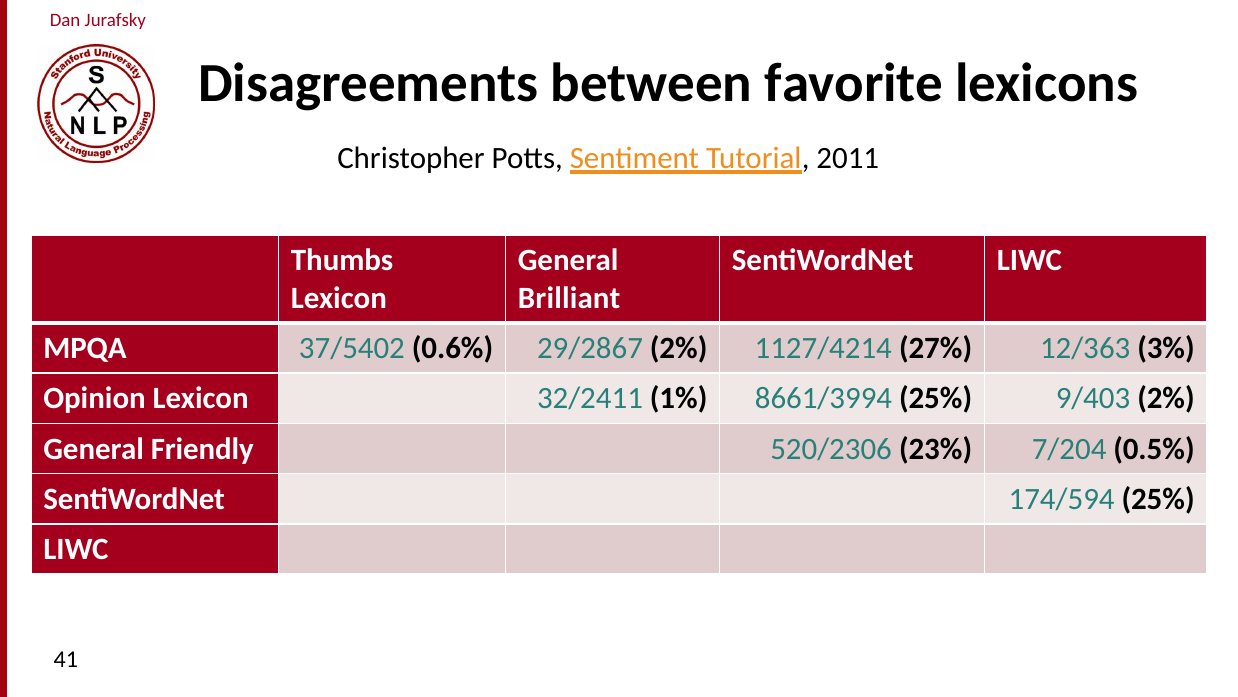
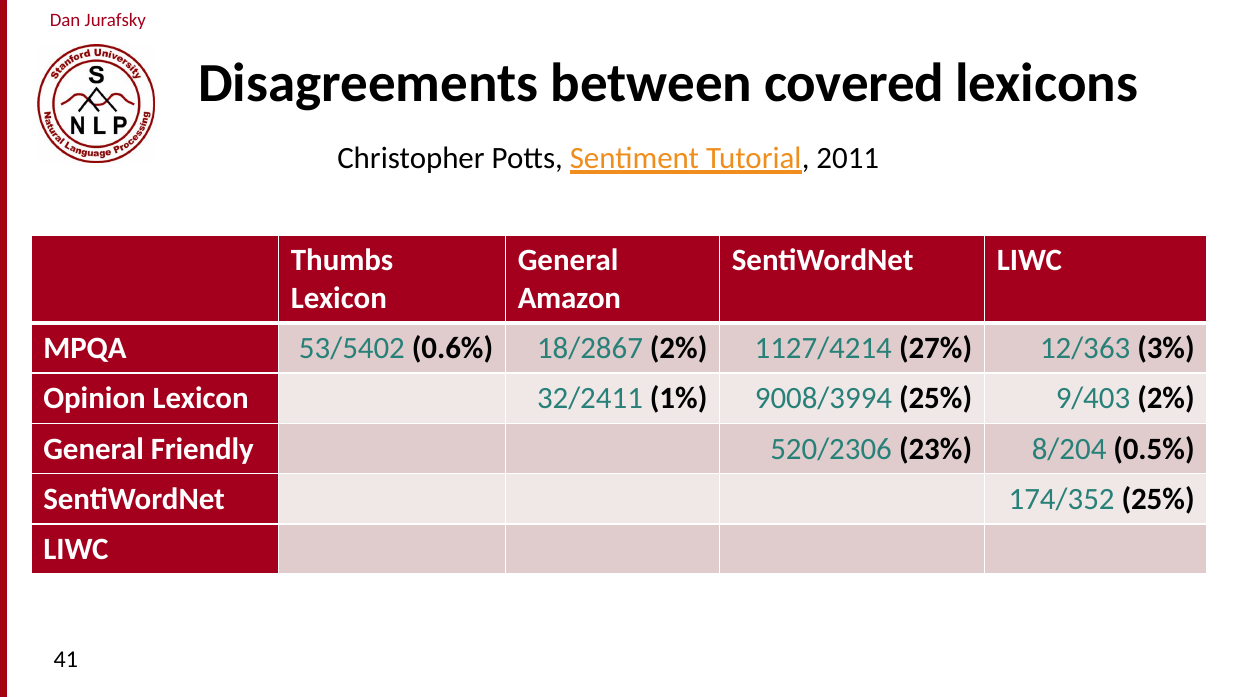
favorite: favorite -> covered (854, 83)
Brilliant: Brilliant -> Amazon (569, 298)
37/5402: 37/5402 -> 53/5402 (352, 348)
29/2867: 29/2867 -> 18/2867 (590, 348)
8661/3994: 8661/3994 -> 9008/3994 (823, 398)
7/204: 7/204 -> 8/204 (1069, 449)
174/594: 174/594 -> 174/352 (1062, 499)
